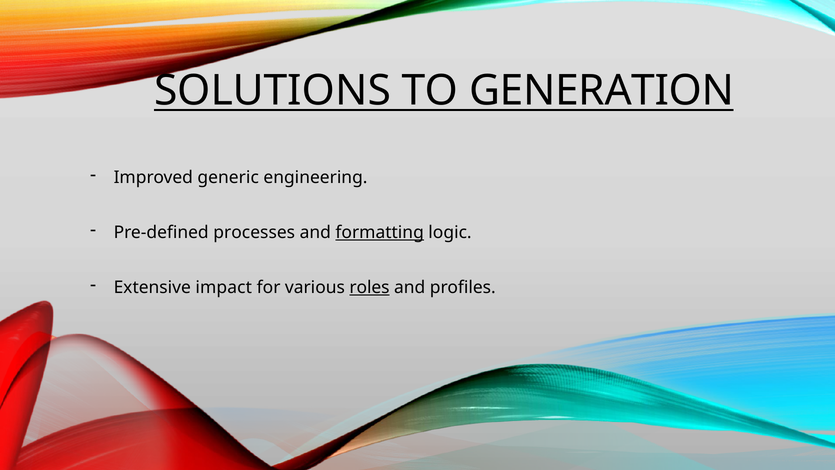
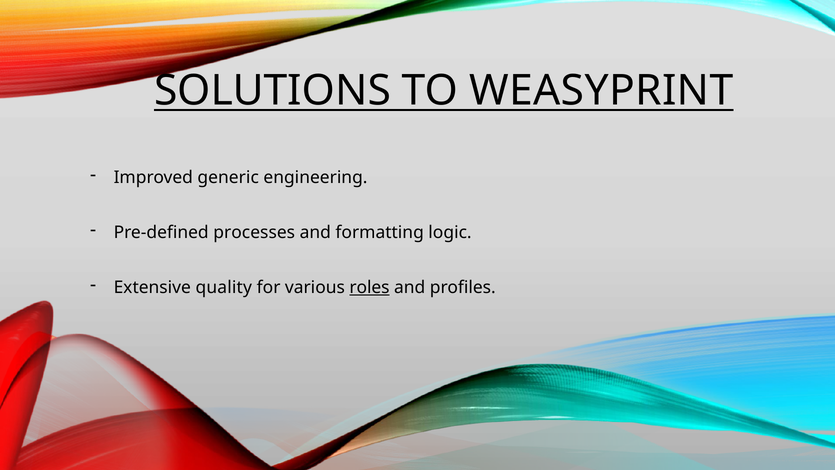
GENERATION: GENERATION -> WEASYPRINT (601, 91)
formatting underline: present -> none (380, 233)
impact: impact -> quality (224, 288)
